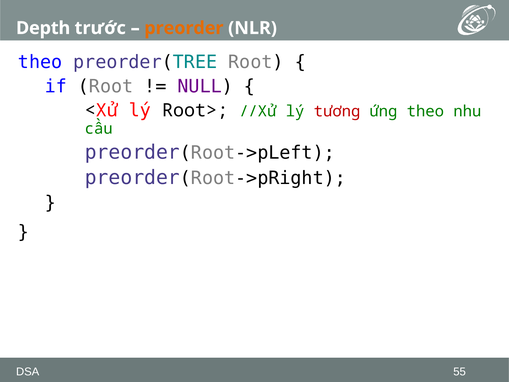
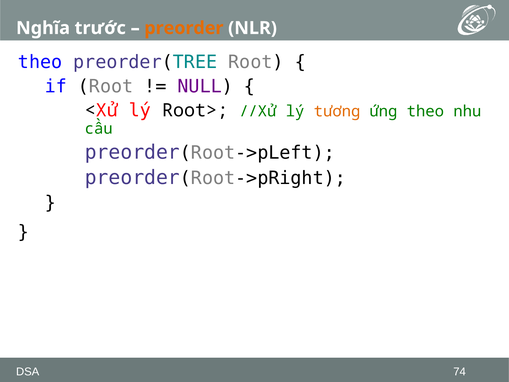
Depth: Depth -> Nghĩa (43, 28)
tương colour: red -> orange (337, 111)
55: 55 -> 74 (460, 372)
